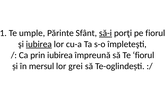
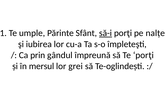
pe fiorul: fiorul -> nalțe (155, 33)
iubirea underline: present -> none (39, 44)
prin iubirea: iubirea -> gândul (60, 55)
Te fiorul: fiorul -> porţi (143, 55)
